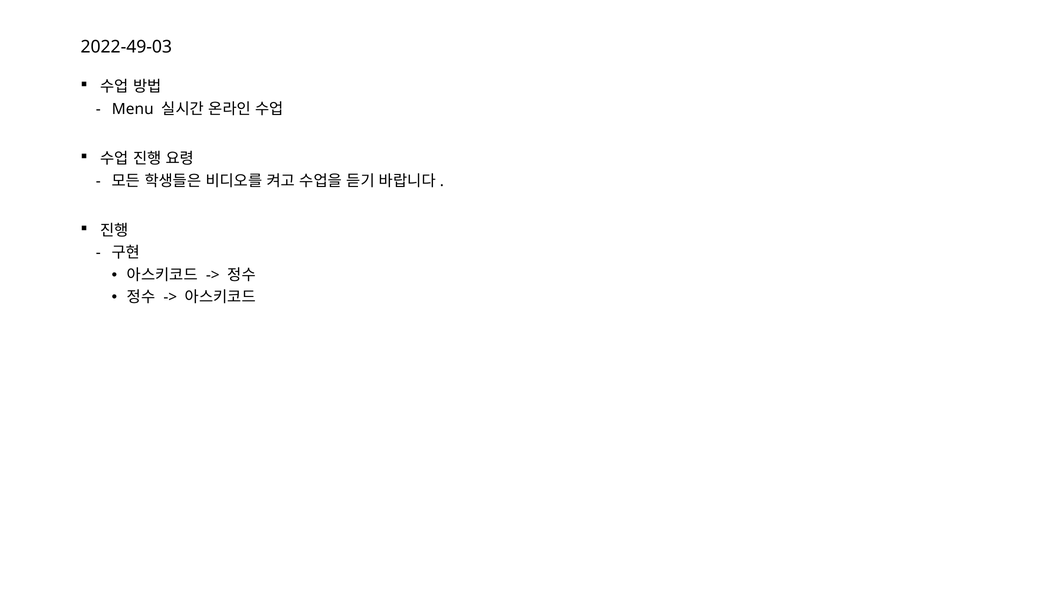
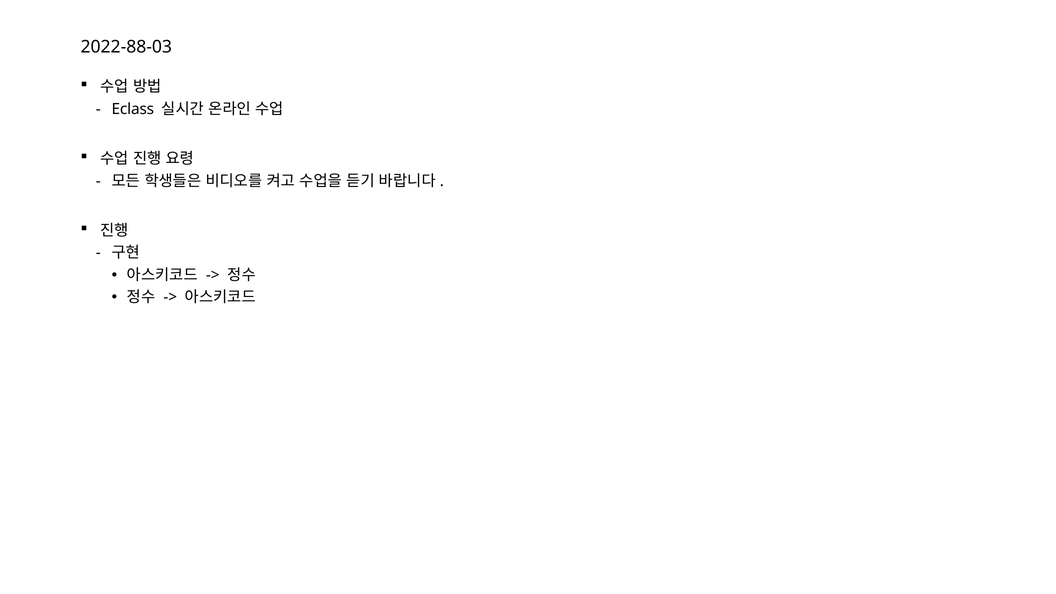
2022-49-03: 2022-49-03 -> 2022-88-03 (126, 47)
Menu: Menu -> Eclass (133, 109)
